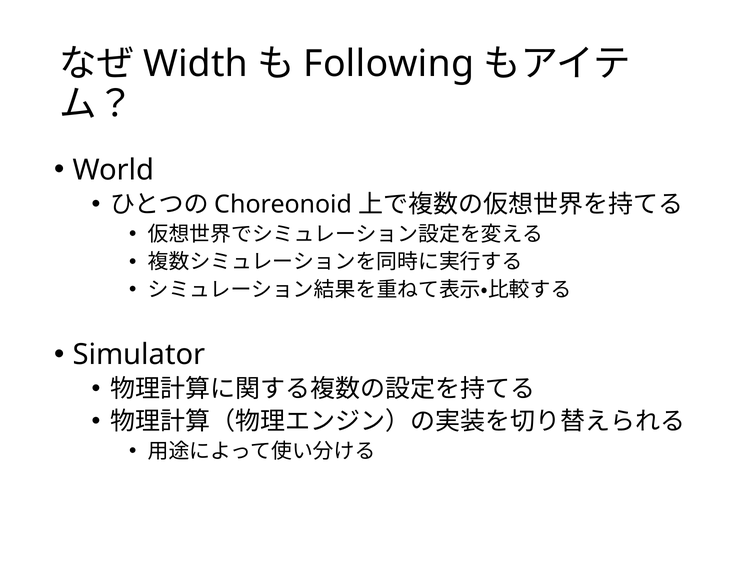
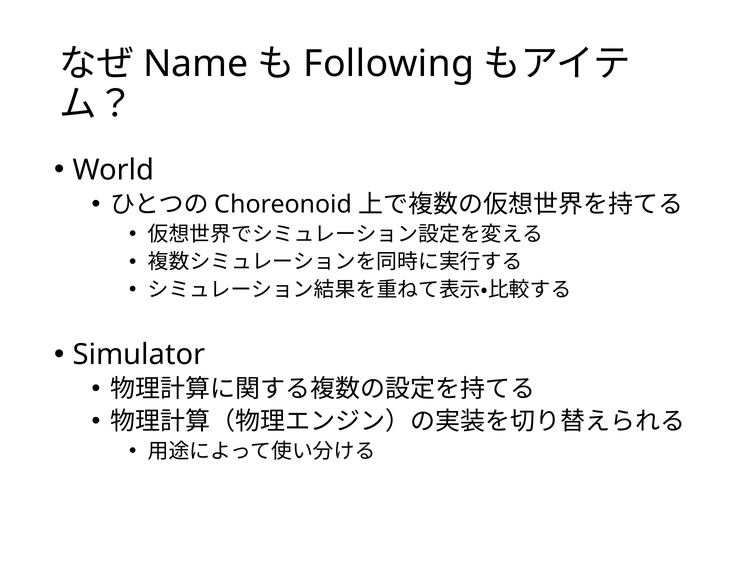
Width: Width -> Name (196, 64)
